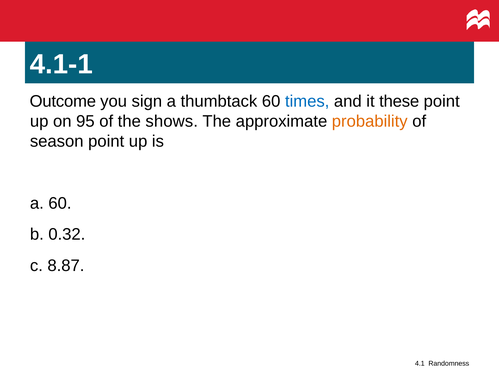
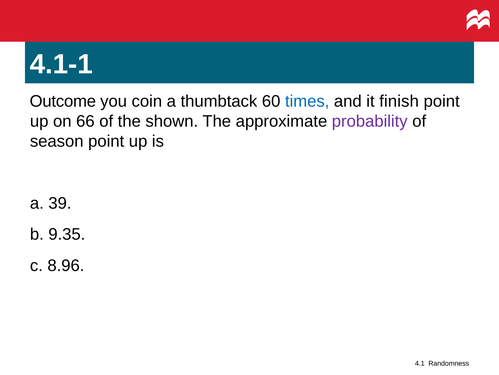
sign: sign -> coin (147, 101)
these: these -> finish (399, 101)
95: 95 -> 66 (85, 121)
shows: shows -> shown (172, 121)
probability colour: orange -> purple (370, 121)
a 60: 60 -> 39 (60, 203)
0.32: 0.32 -> 9.35 (67, 234)
8.87: 8.87 -> 8.96 (66, 265)
